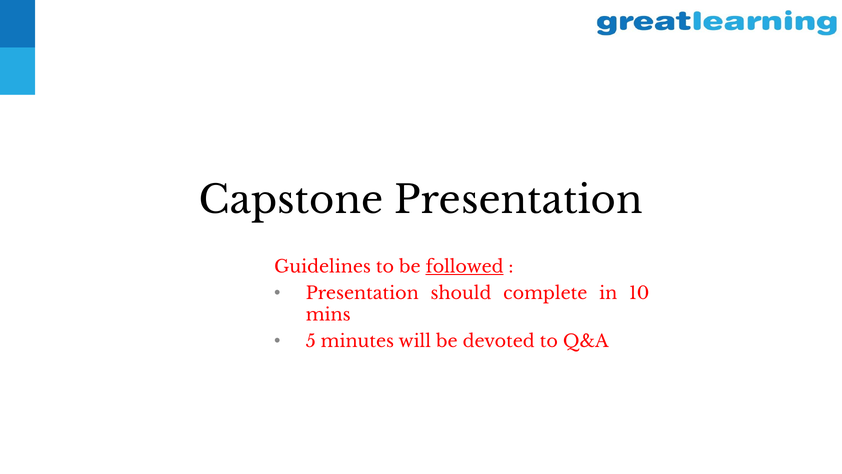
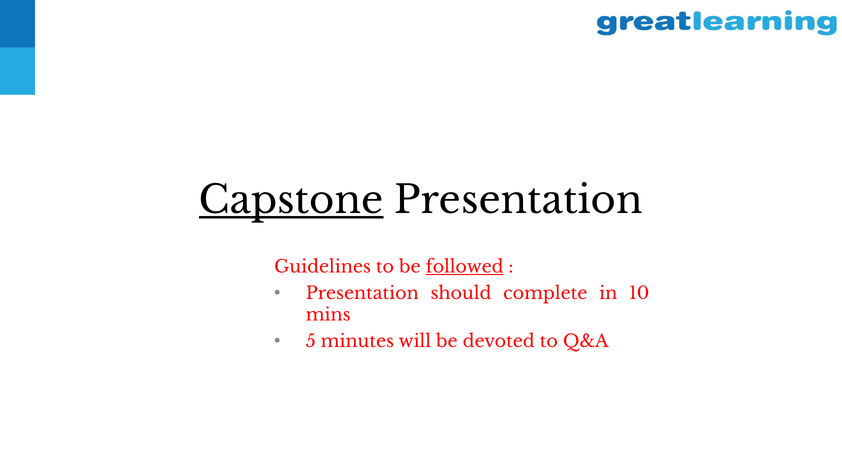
Capstone underline: none -> present (291, 201)
